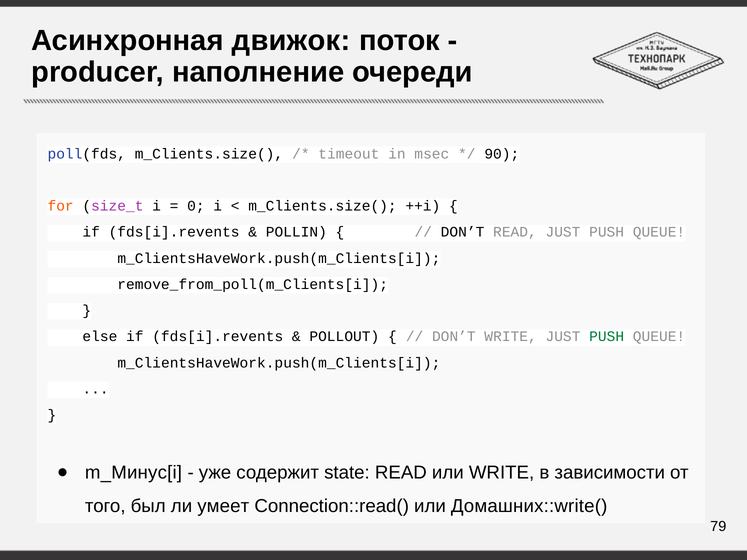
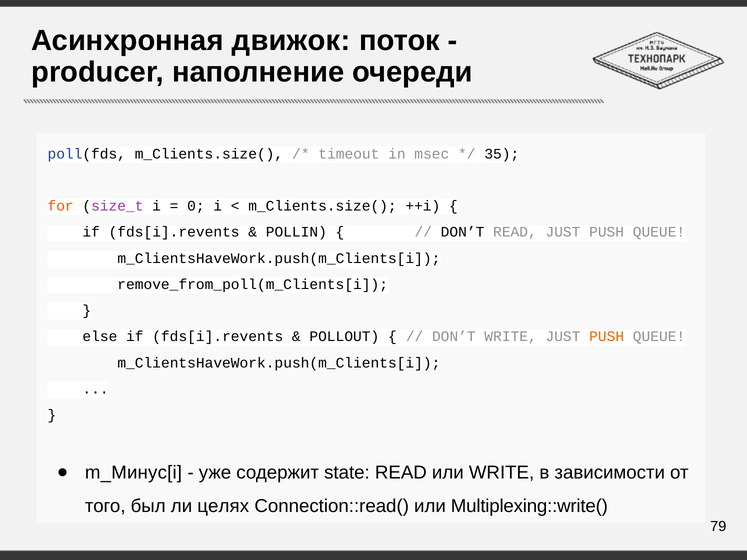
90: 90 -> 35 (502, 154)
PUSH colour: green -> orange (607, 337)
умеет: умеет -> целях (223, 506)
Домашних::write(: Домашних::write( -> Multiplexing::write( (529, 506)
